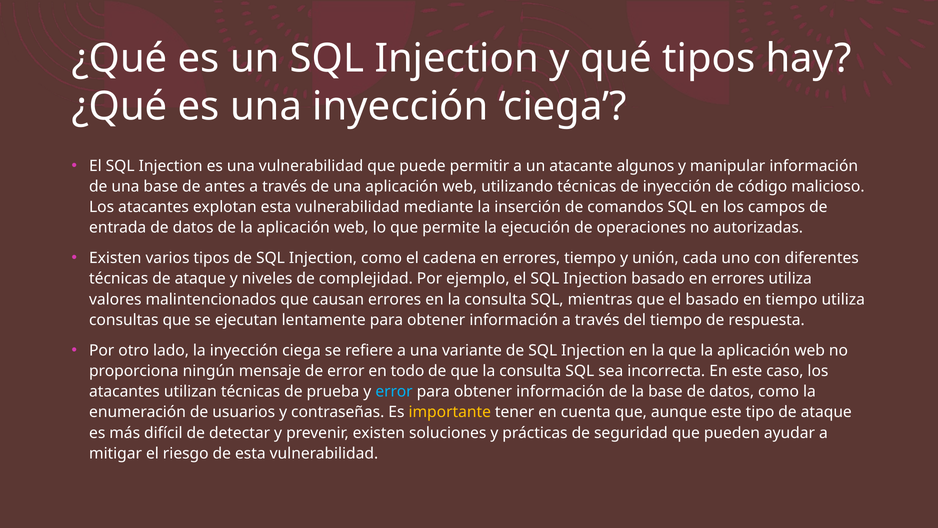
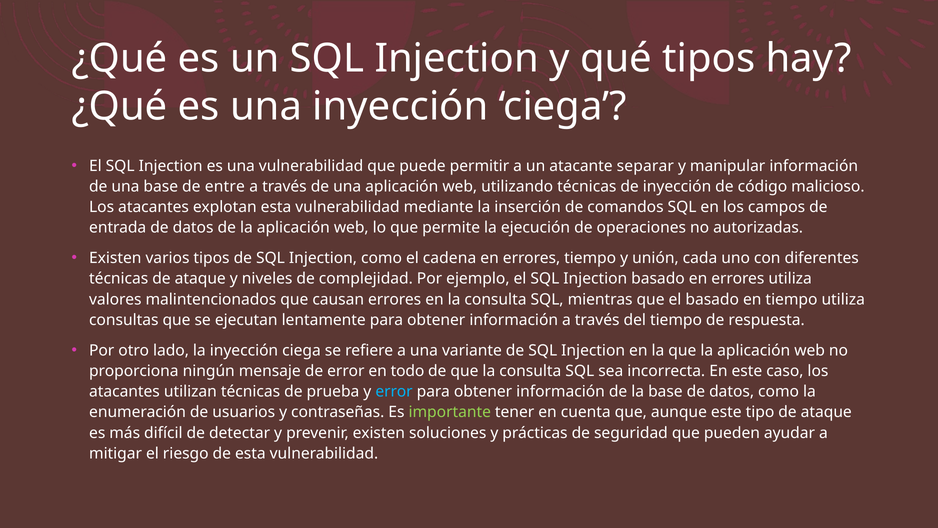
algunos: algunos -> separar (645, 166)
antes: antes -> entre (225, 186)
importante colour: yellow -> light green (450, 412)
